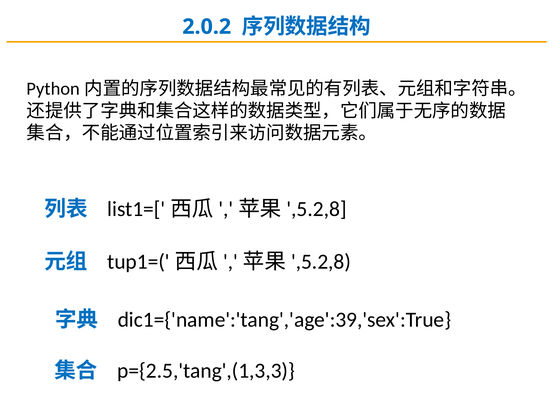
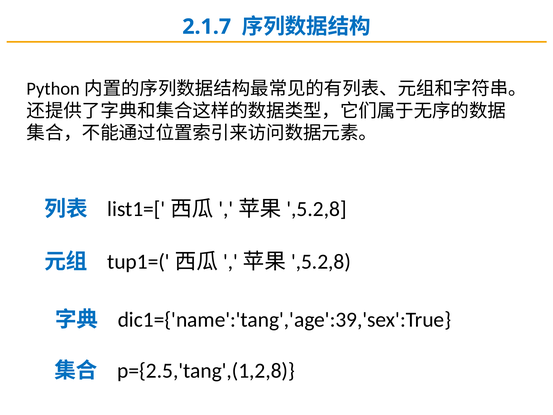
2.0.2: 2.0.2 -> 2.1.7 (207, 27)
p={2.5,'tang',(1,3,3: p={2.5,'tang',(1,3,3 -> p={2.5,'tang',(1,2,8 (206, 370)
